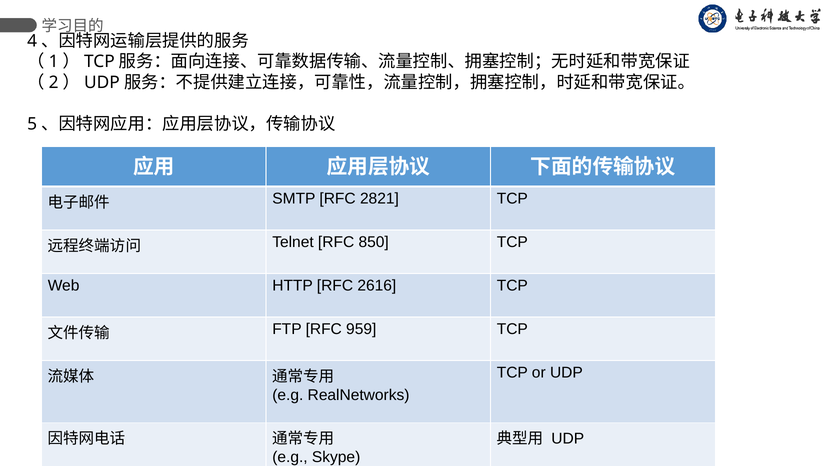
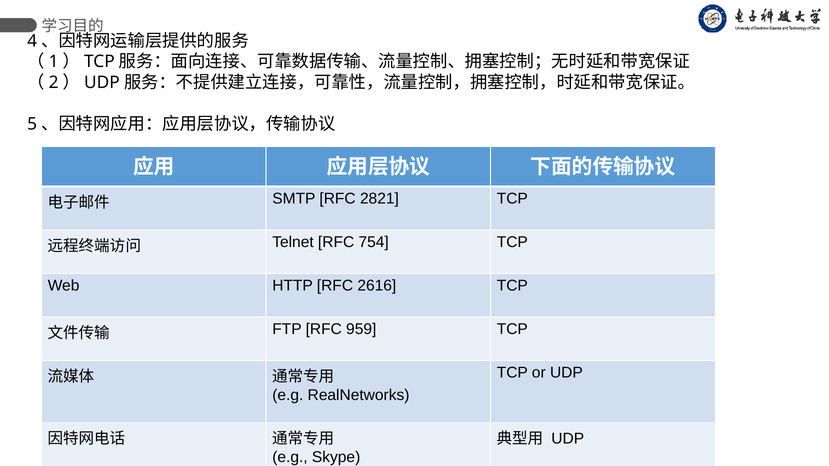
850: 850 -> 754 (374, 242)
